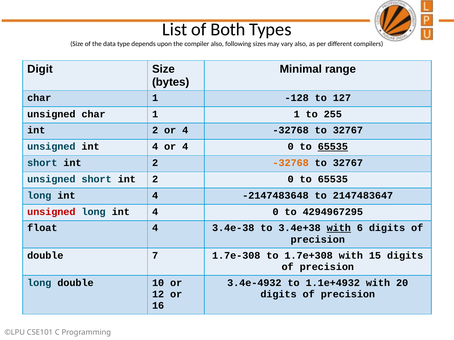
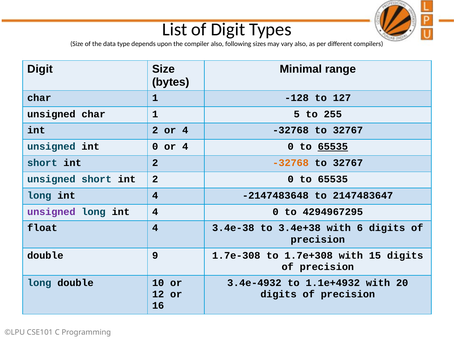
of Both: Both -> Digit (228, 30)
1 1: 1 -> 5 (297, 114)
unsigned int 4: 4 -> 0 (155, 147)
unsigned colour: red -> purple (51, 212)
with underline: present -> none (339, 228)
7: 7 -> 9 (155, 256)
